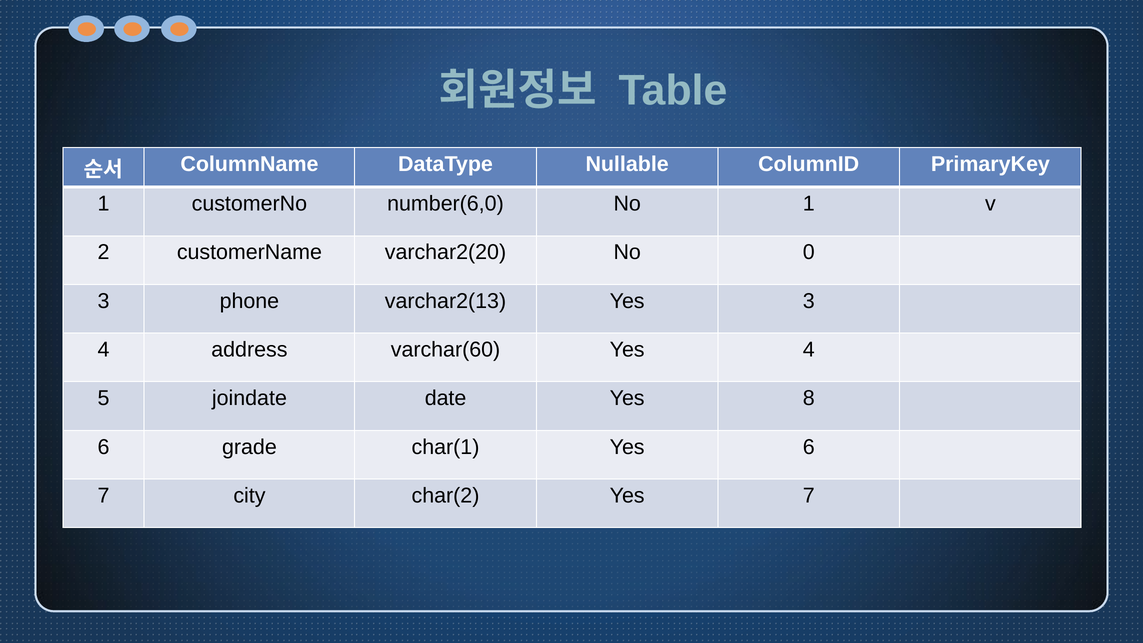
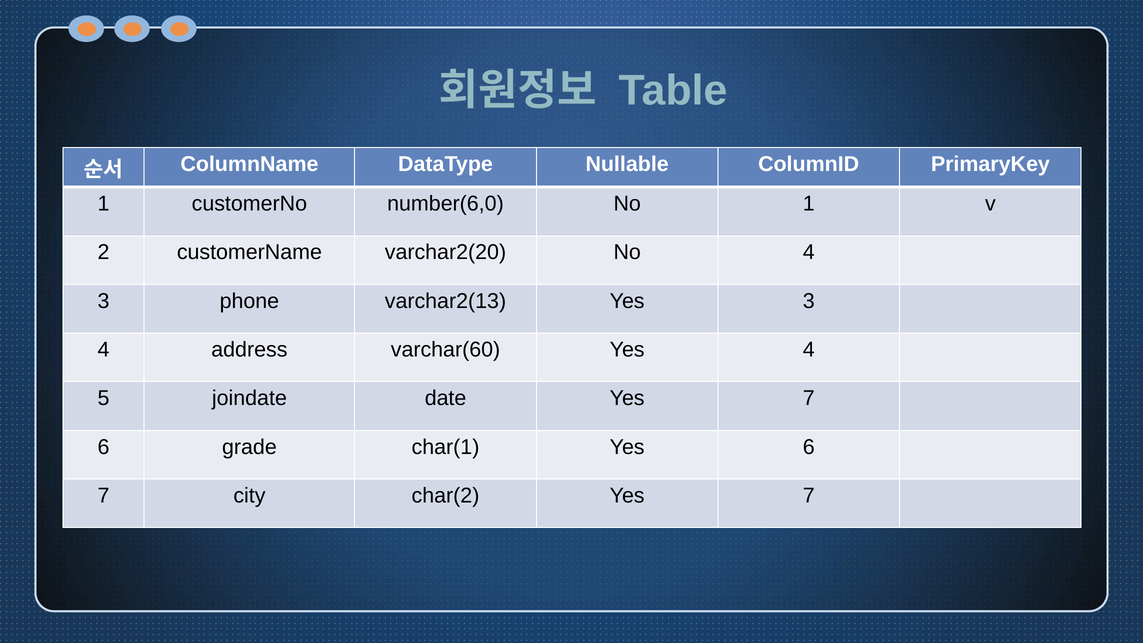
No 0: 0 -> 4 (809, 252)
date Yes 8: 8 -> 7 (809, 398)
